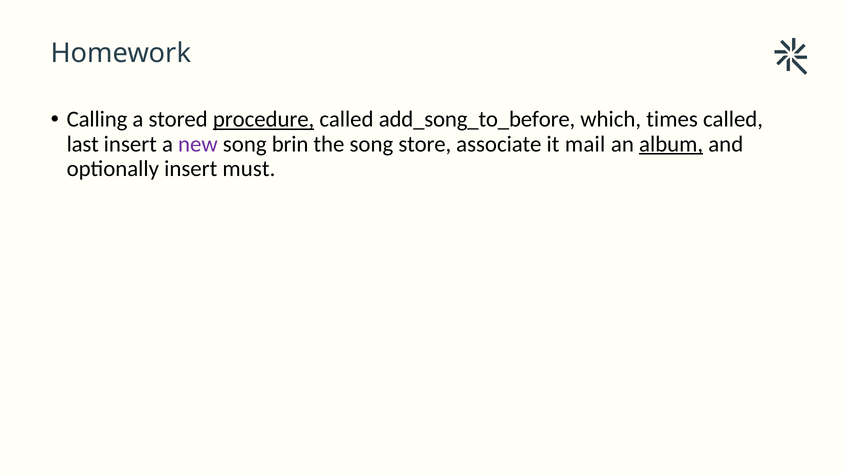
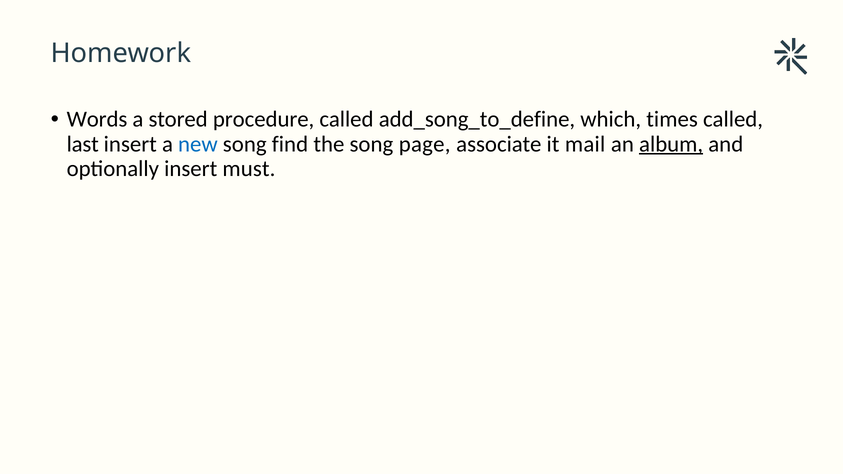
Calling: Calling -> Words (97, 119)
procedure underline: present -> none (264, 119)
add_song_to_before: add_song_to_before -> add_song_to_define (477, 119)
new colour: purple -> blue (198, 144)
brin: brin -> find (290, 144)
store: store -> page (425, 144)
